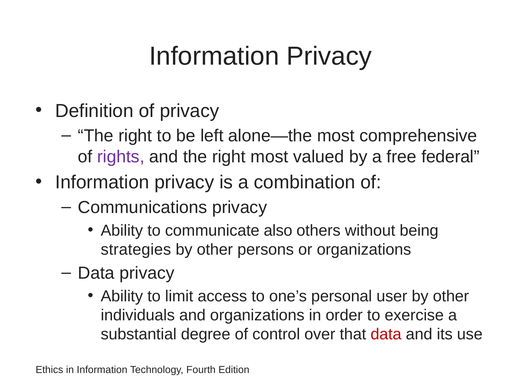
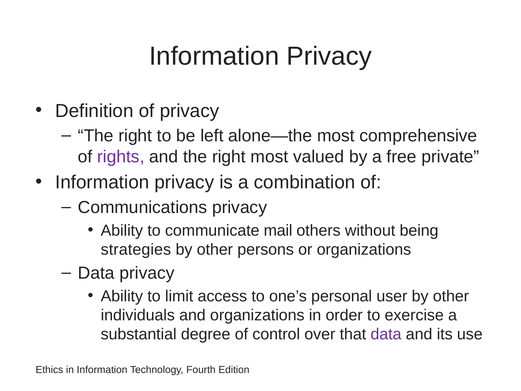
federal: federal -> private (450, 157)
also: also -> mail (278, 230)
data colour: red -> purple (386, 334)
